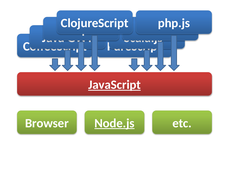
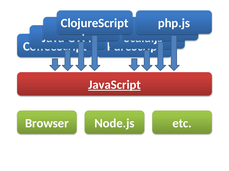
Node.js underline: present -> none (114, 124)
